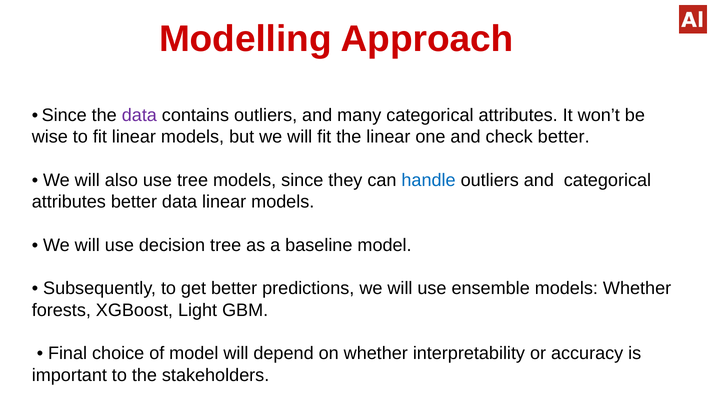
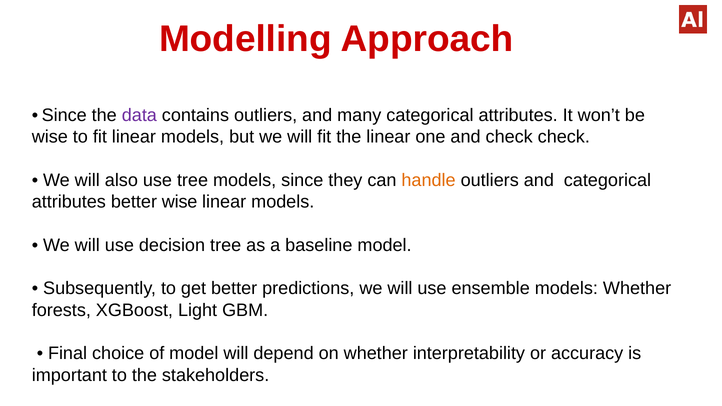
check better: better -> check (564, 137)
handle colour: blue -> orange (429, 180)
better data: data -> wise (180, 202)
